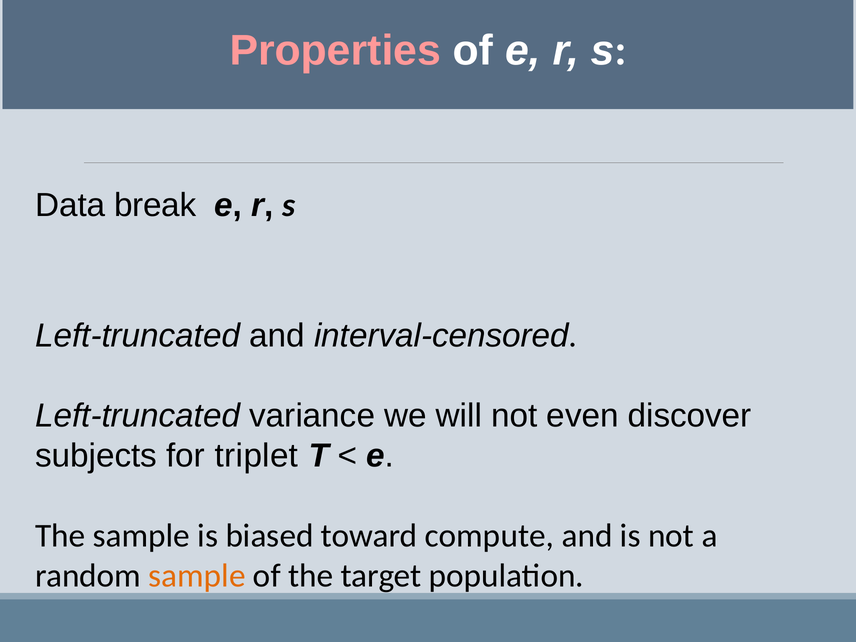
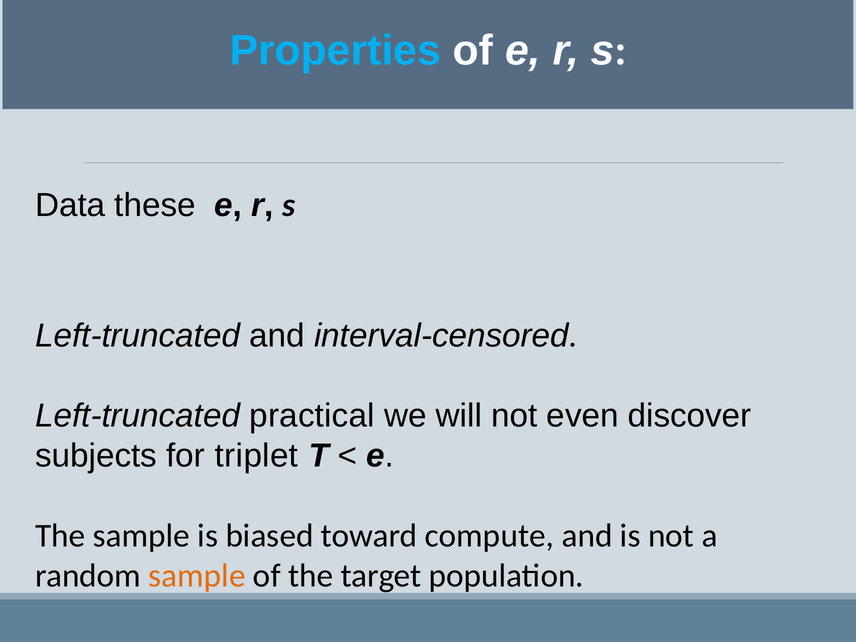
Properties colour: pink -> light blue (335, 50)
break: break -> these (155, 205)
variance: variance -> practical (312, 416)
